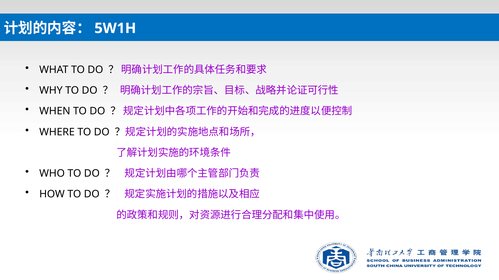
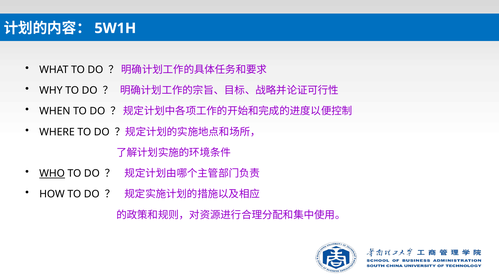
WHO underline: none -> present (52, 174)
